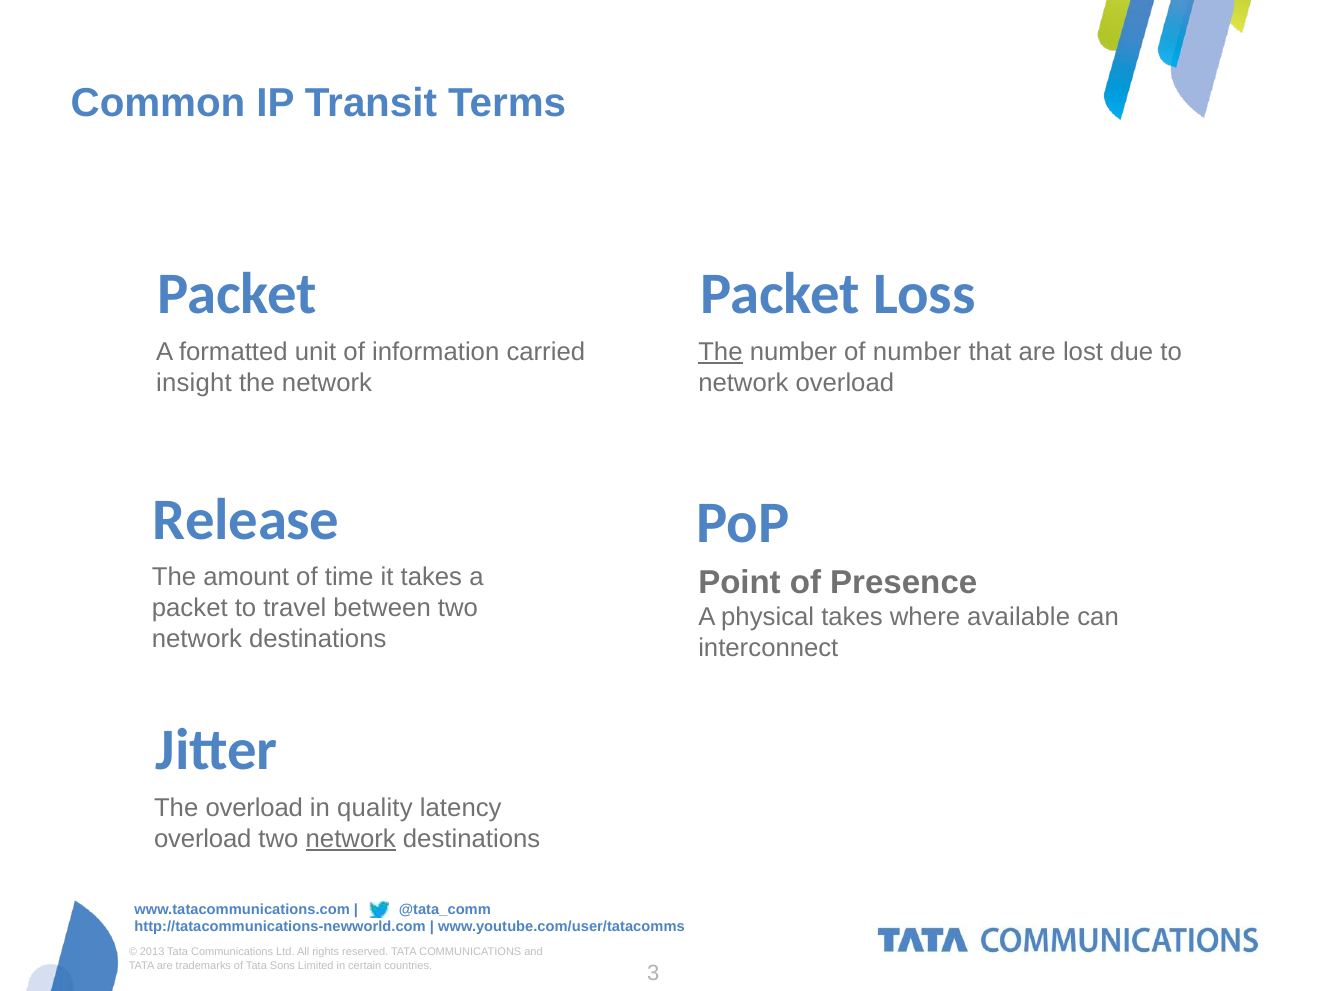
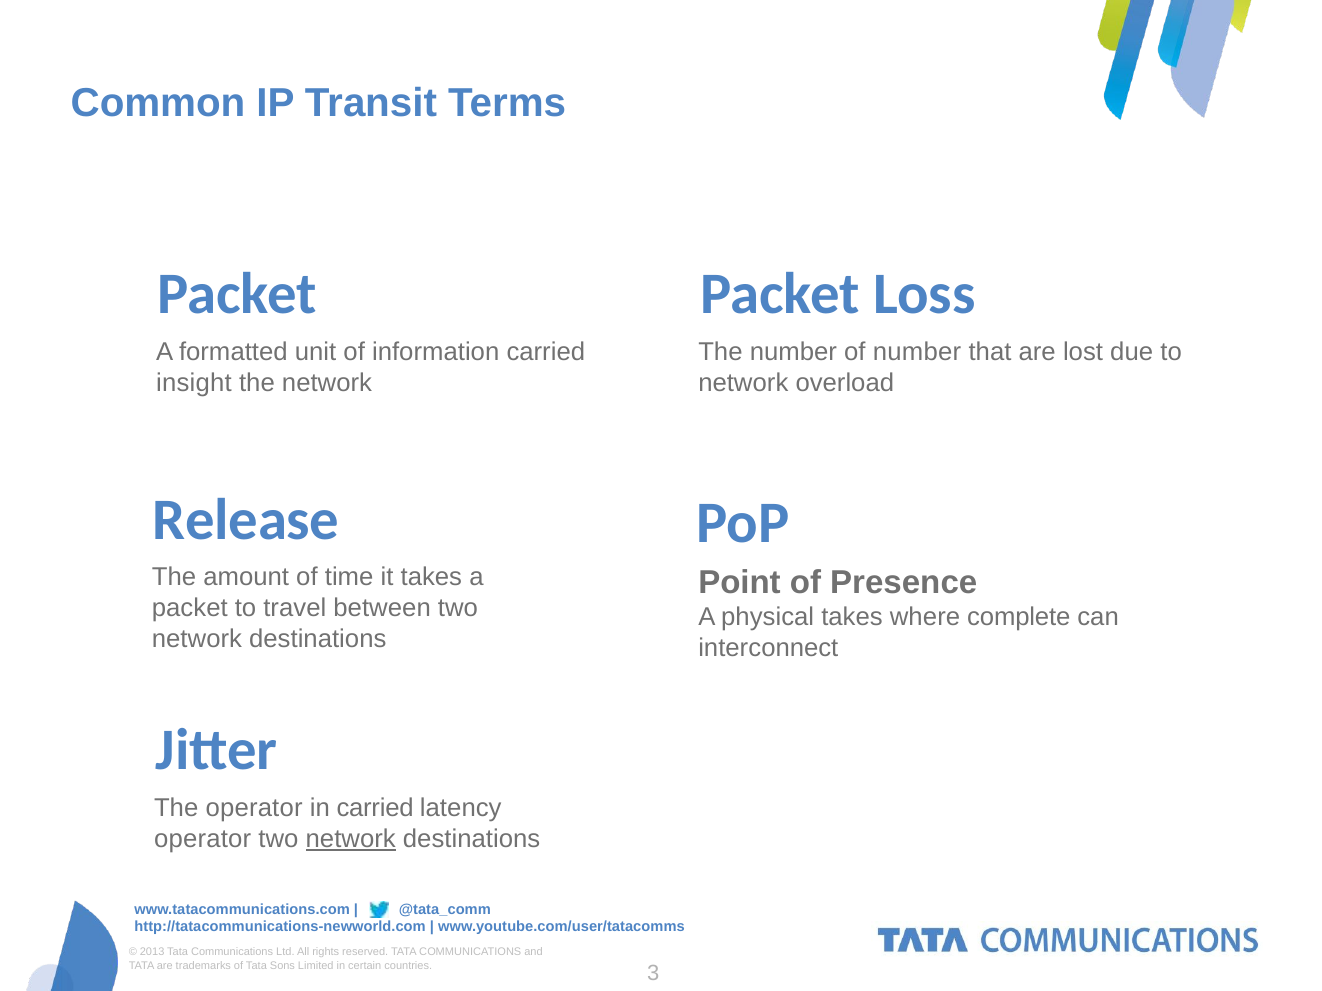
The underline: present -> none (720, 352)
available: available -> complete (1019, 617)
The overload: overload -> operator (254, 808)
in quality: quality -> carried (375, 808)
overload: overload -> operator (203, 839)
